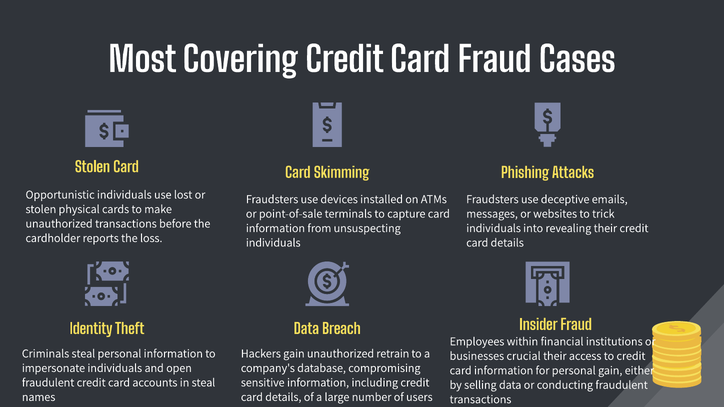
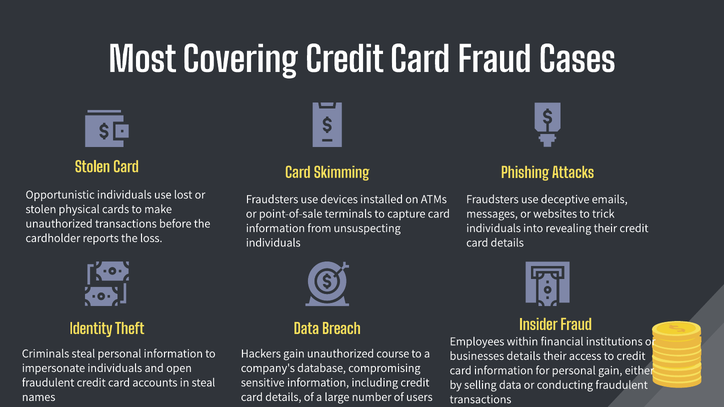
retrain: retrain -> course (393, 354)
businesses crucial: crucial -> details (524, 356)
